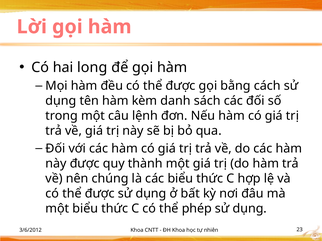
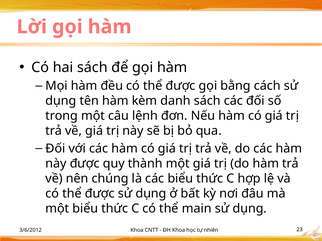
hai long: long -> sách (92, 68)
phép: phép -> main (197, 209)
